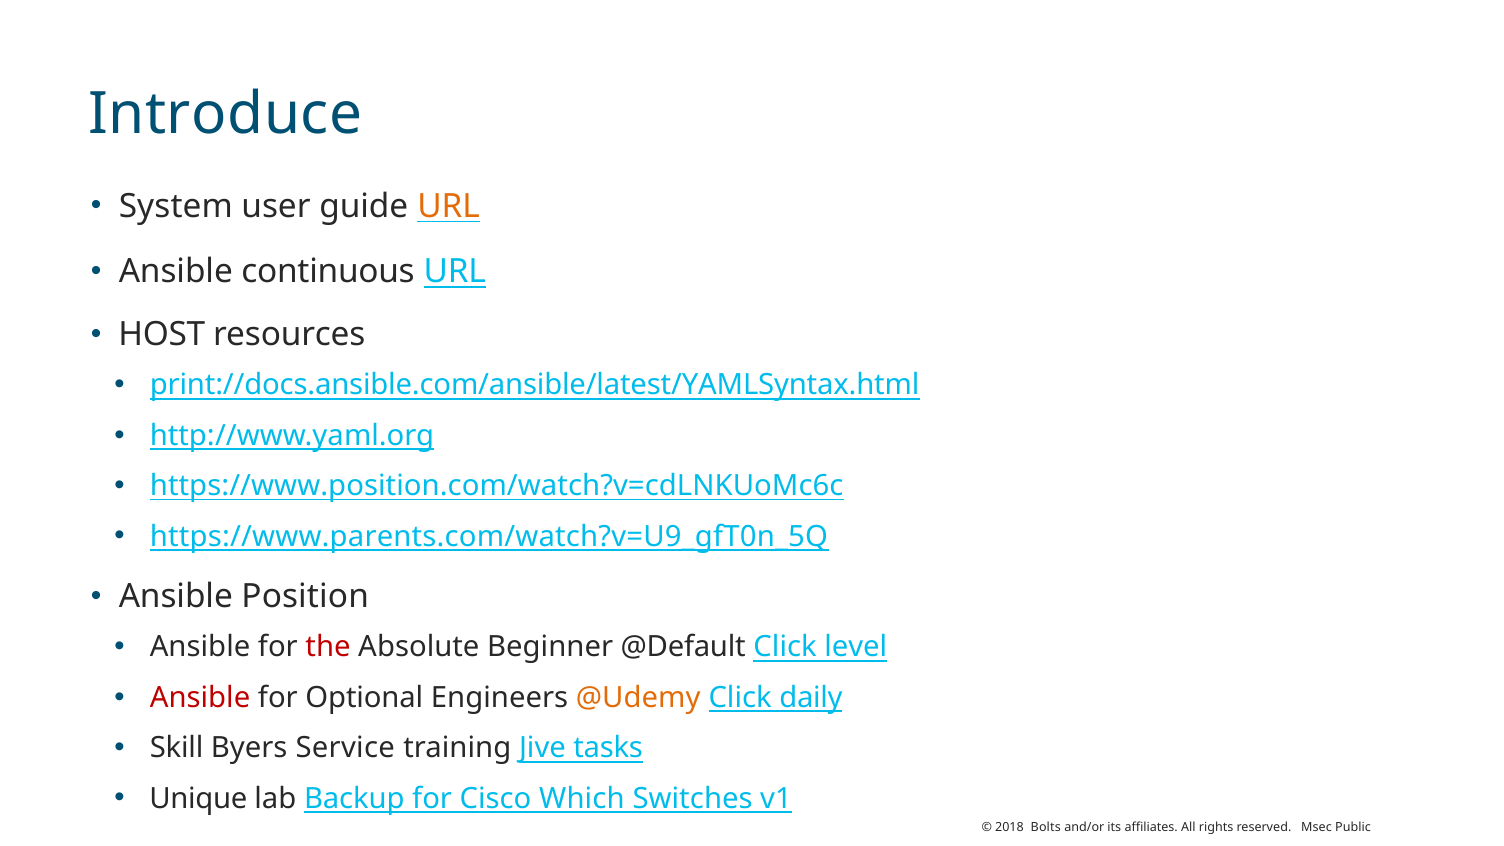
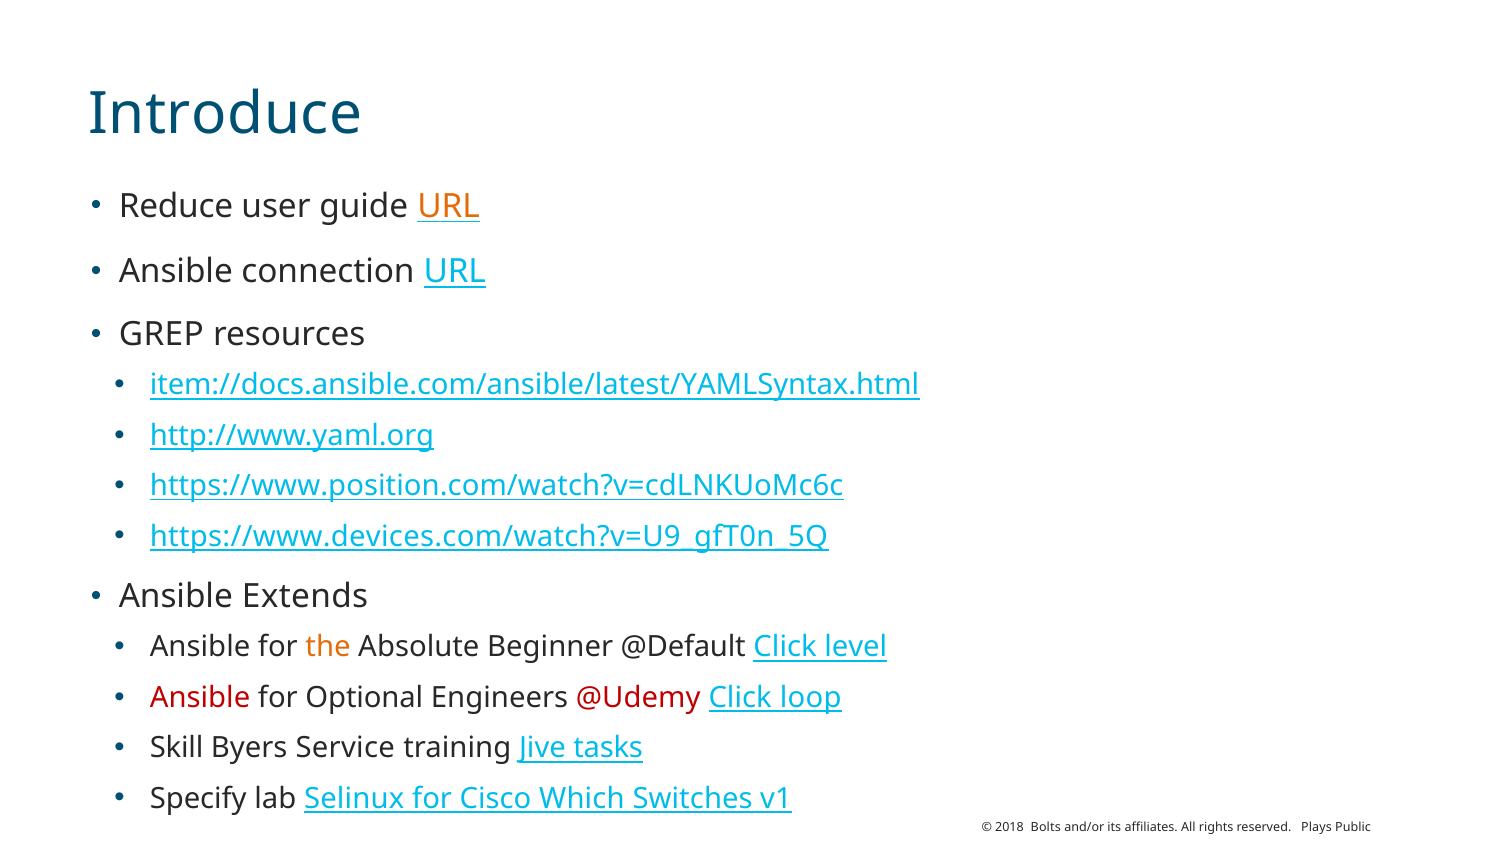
System: System -> Reduce (176, 206)
continuous: continuous -> connection (328, 272)
HOST: HOST -> GREP (161, 334)
print://docs.ansible.com/ansible/latest/YAMLSyntax.html: print://docs.ansible.com/ansible/latest/YAMLSyntax.html -> item://docs.ansible.com/ansible/latest/YAMLSyntax.html (535, 385)
https://www.parents.com/watch?v=U9_gfT0n_5Q: https://www.parents.com/watch?v=U9_gfT0n_5Q -> https://www.devices.com/watch?v=U9_gfT0n_5Q (489, 536)
Position: Position -> Extends (305, 597)
the colour: red -> orange (328, 647)
@Udemy colour: orange -> red (638, 698)
daily: daily -> loop (811, 698)
Unique: Unique -> Specify (198, 798)
Backup: Backup -> Selinux (354, 798)
Msec: Msec -> Plays (1316, 827)
